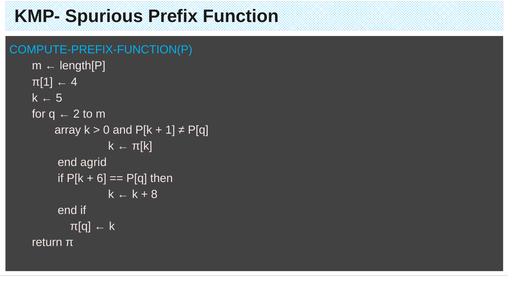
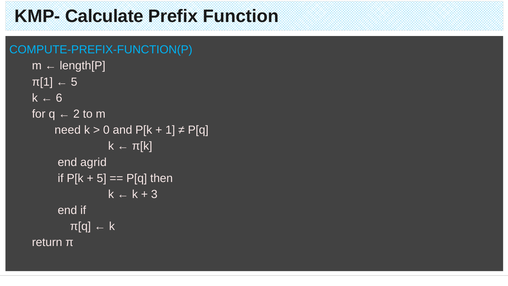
Spurious: Spurious -> Calculate (104, 16)
4: 4 -> 5 (74, 82)
5: 5 -> 6 (59, 98)
array: array -> need (68, 130)
6: 6 -> 5 (102, 178)
8: 8 -> 3 (154, 194)
